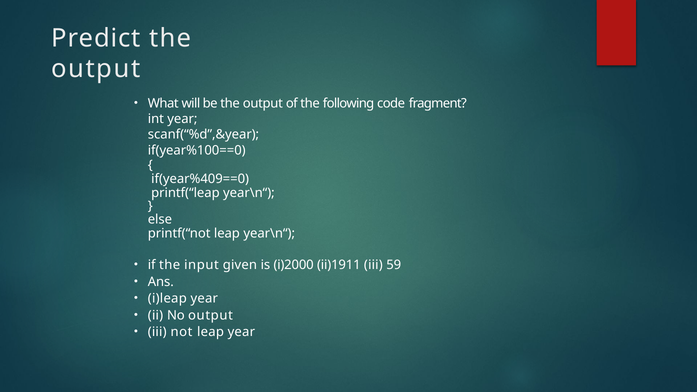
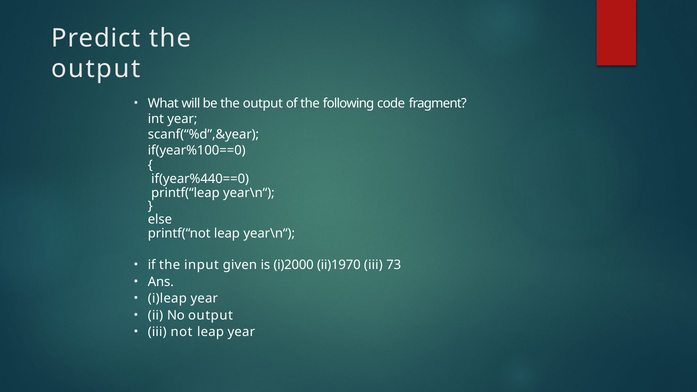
if(year%409==0: if(year%409==0 -> if(year%440==0 (200, 179)
ii)1911: ii)1911 -> ii)1970 (339, 265)
59: 59 -> 73 (394, 265)
